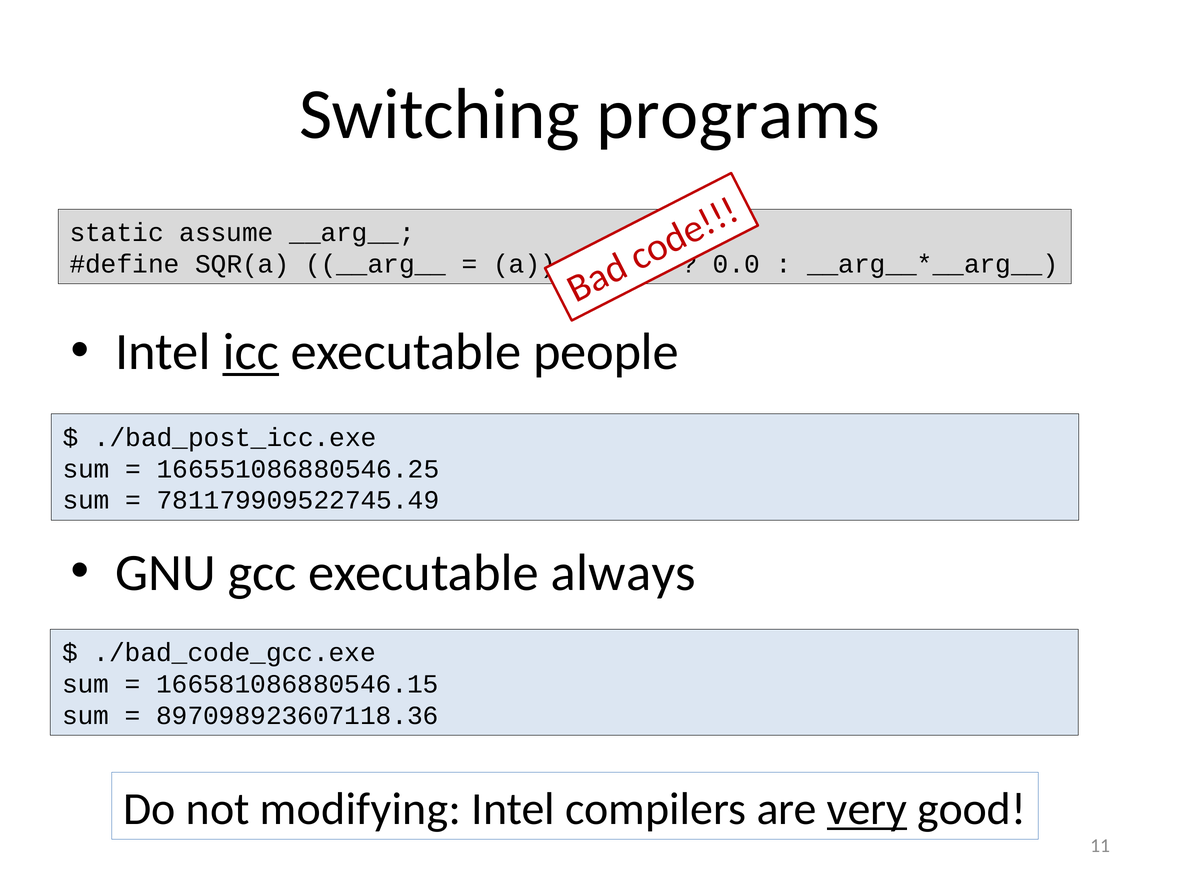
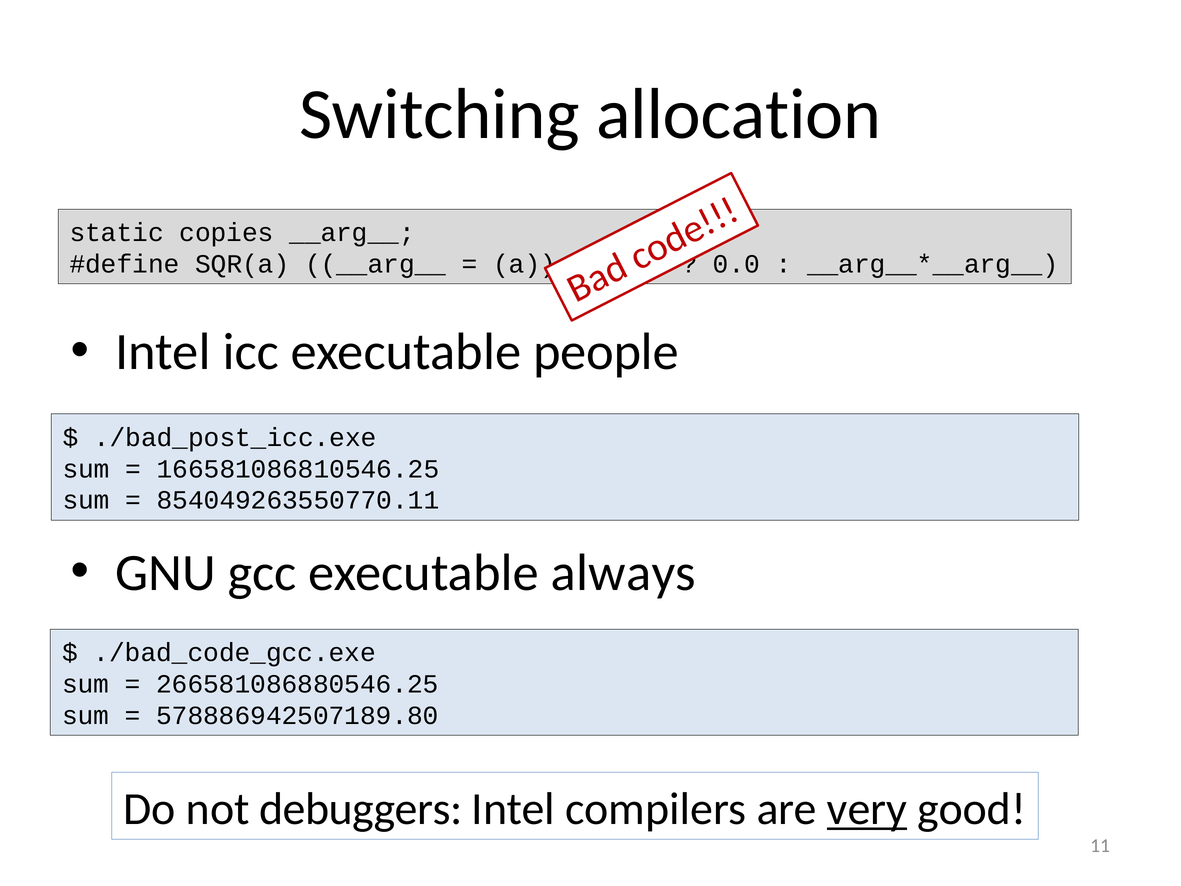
programs: programs -> allocation (739, 114)
assume: assume -> copies (226, 233)
icc underline: present -> none (251, 352)
166551086880546.25: 166551086880546.25 -> 166581086810546.25 (298, 469)
781179909522745.49: 781179909522745.49 -> 854049263550770.11 (298, 500)
166581086880546.15: 166581086880546.15 -> 266581086880546.25 (297, 684)
897098923607118.36: 897098923607118.36 -> 578886942507189.80 (297, 715)
modifying: modifying -> debuggers (361, 809)
